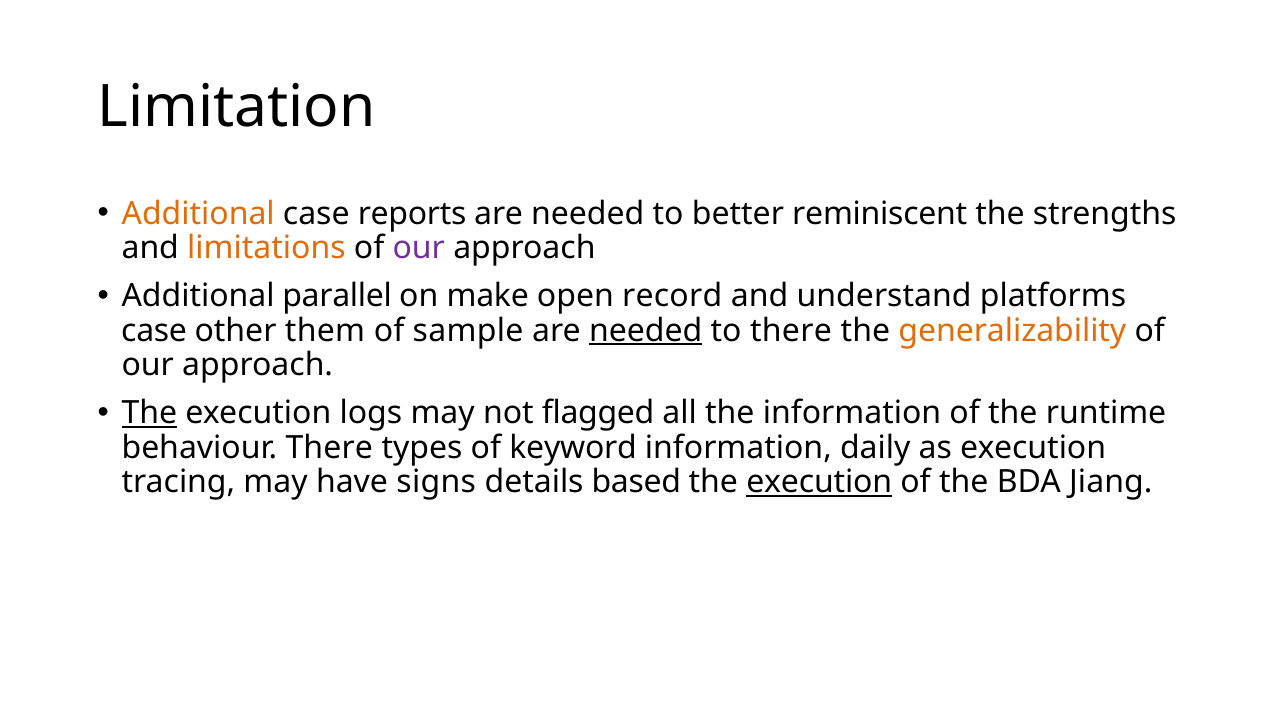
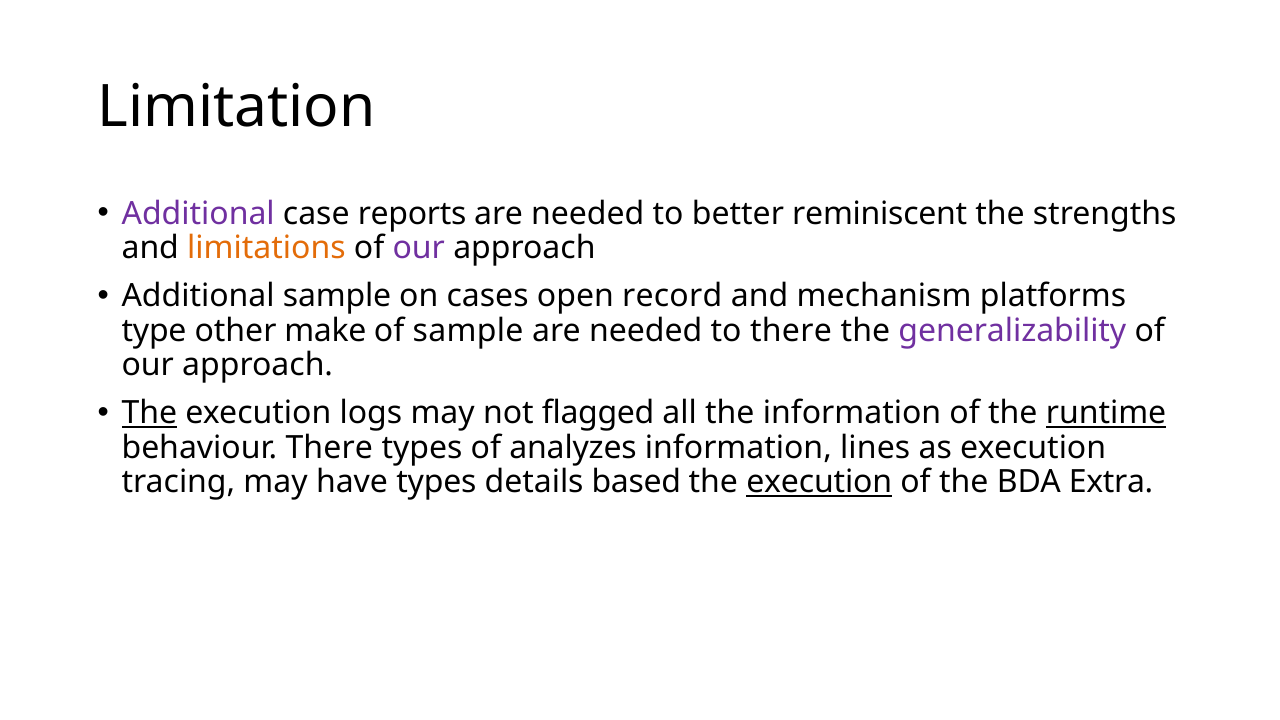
Additional colour: orange -> purple (198, 214)
Additional parallel: parallel -> sample (337, 296)
make: make -> cases (488, 296)
understand: understand -> mechanism (884, 296)
case: case -> type (154, 331)
them: them -> make (325, 331)
needed underline: present -> none (646, 331)
generalizability colour: orange -> purple (1012, 331)
runtime underline: none -> present (1106, 413)
keyword: keyword -> analyzes (573, 448)
daily: daily -> lines (875, 448)
have signs: signs -> types (436, 482)
Jiang: Jiang -> Extra (1111, 482)
